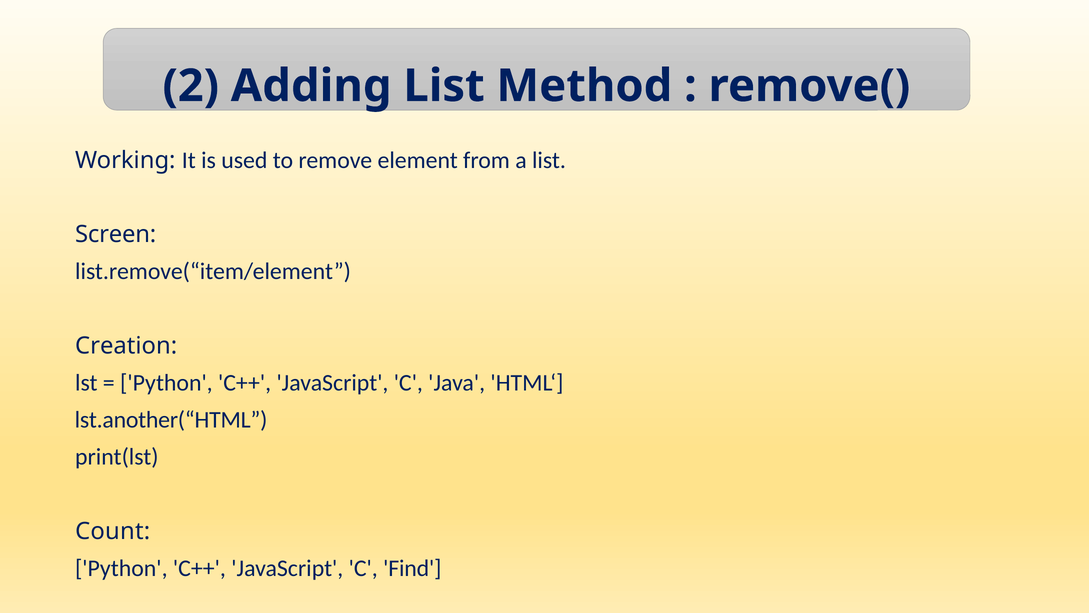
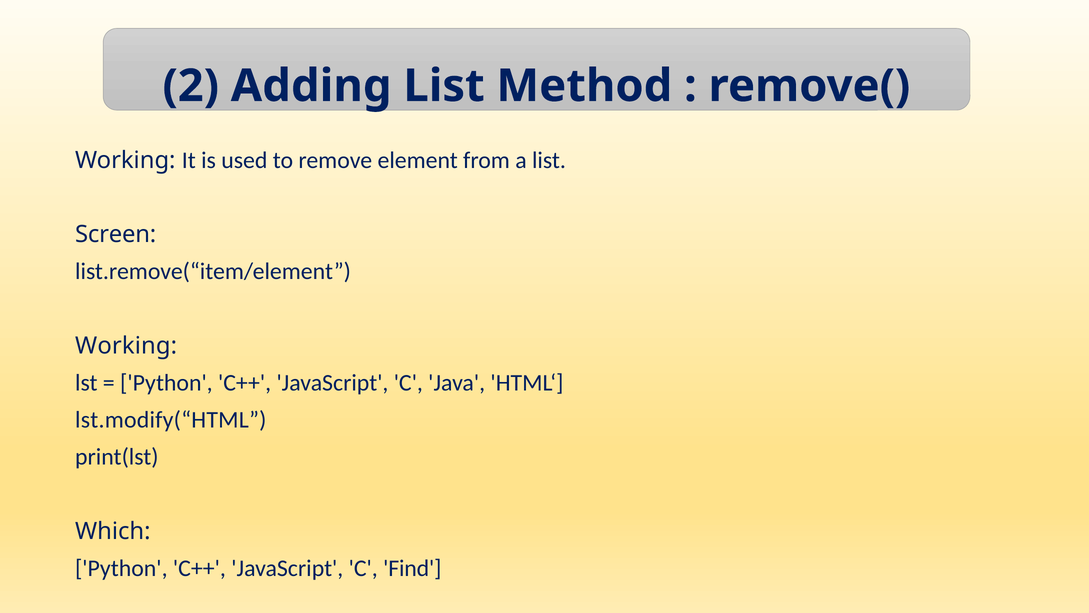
Creation: Creation -> Working (126, 345)
lst.another(“HTML: lst.another(“HTML -> lst.modify(“HTML (171, 420)
Count: Count -> Which (113, 531)
